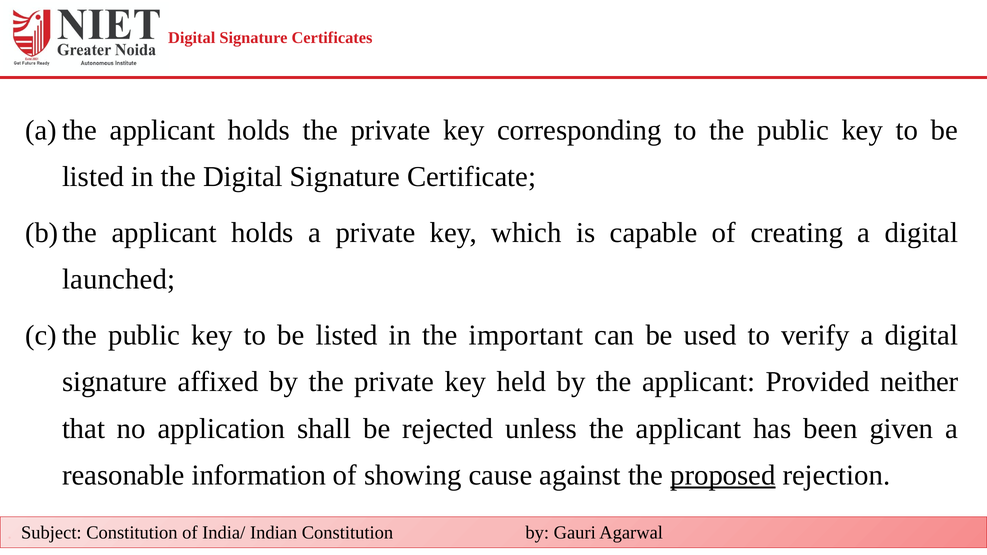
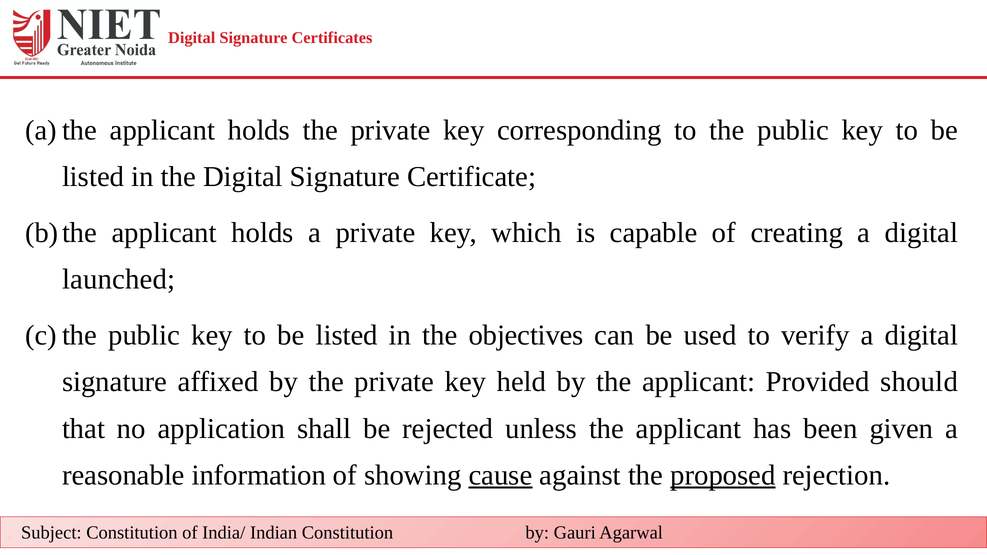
important: important -> objectives (526, 335)
neither: neither -> should (919, 382)
cause underline: none -> present (501, 475)
